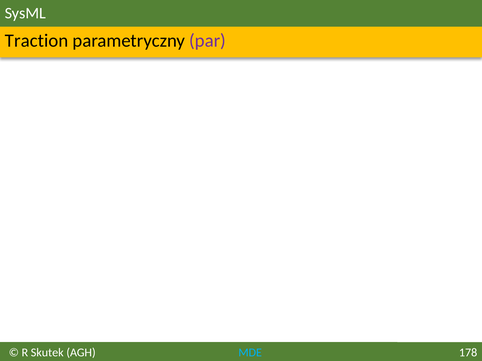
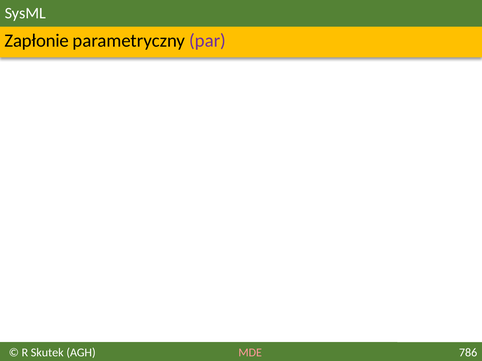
Traction: Traction -> Zapłonie (37, 41)
MDE colour: light blue -> pink (250, 353)
178: 178 -> 786 (468, 353)
